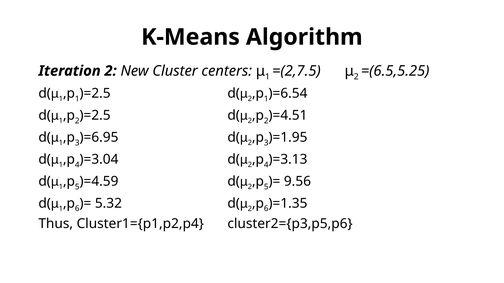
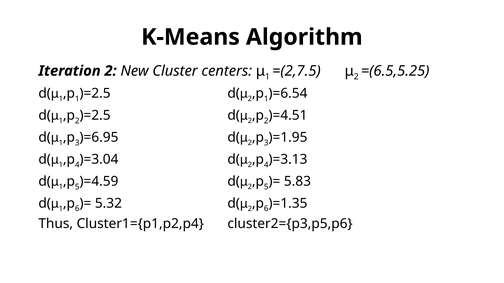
9.56: 9.56 -> 5.83 (297, 182)
